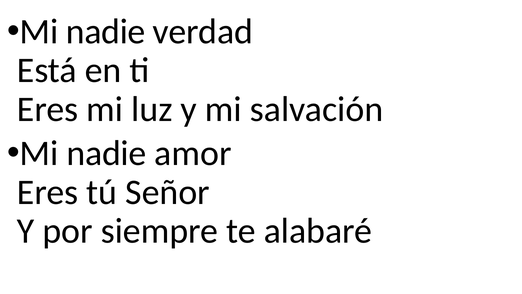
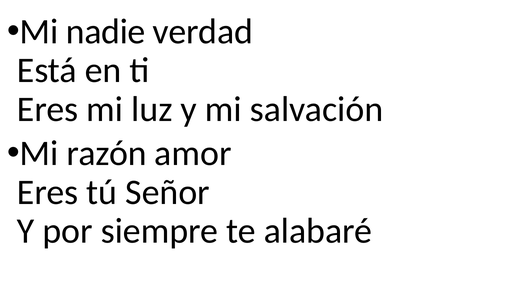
nadie: nadie -> razón (107, 153)
